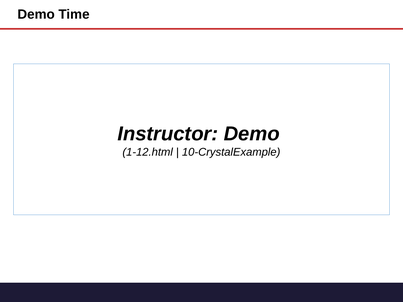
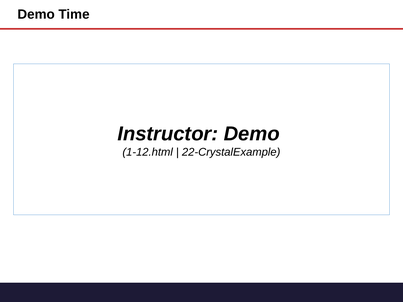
10-CrystalExample: 10-CrystalExample -> 22-CrystalExample (231, 152)
